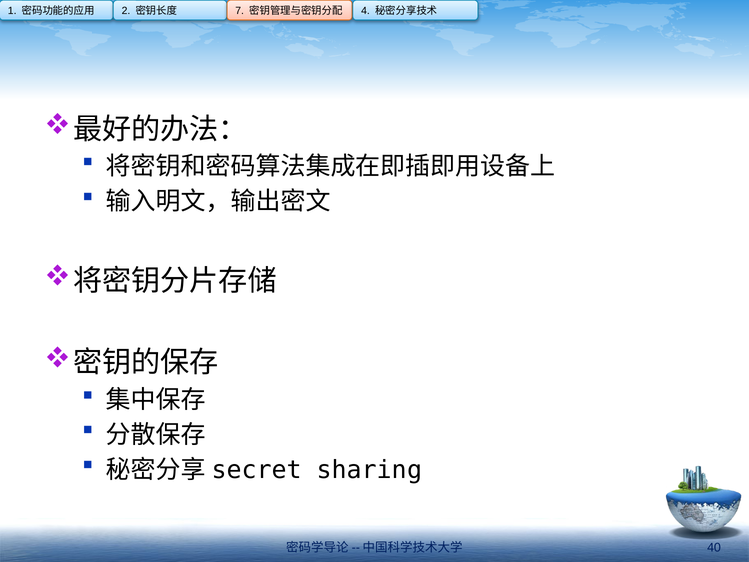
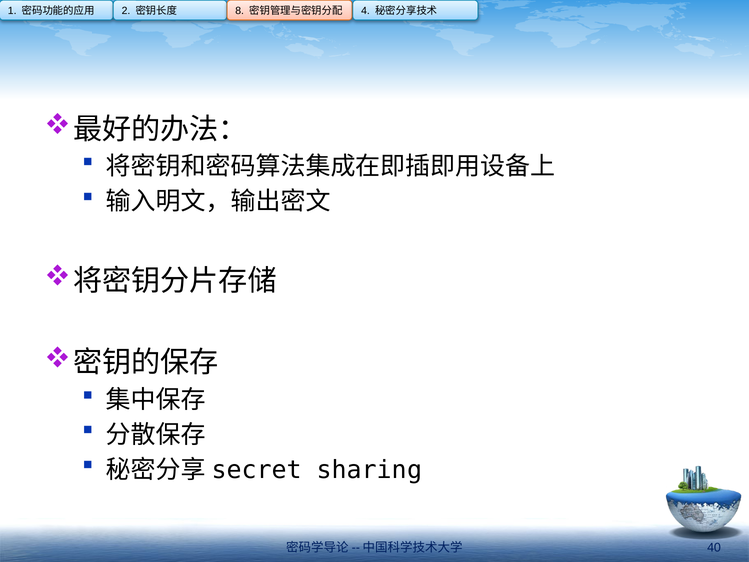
7: 7 -> 8 (240, 11)
